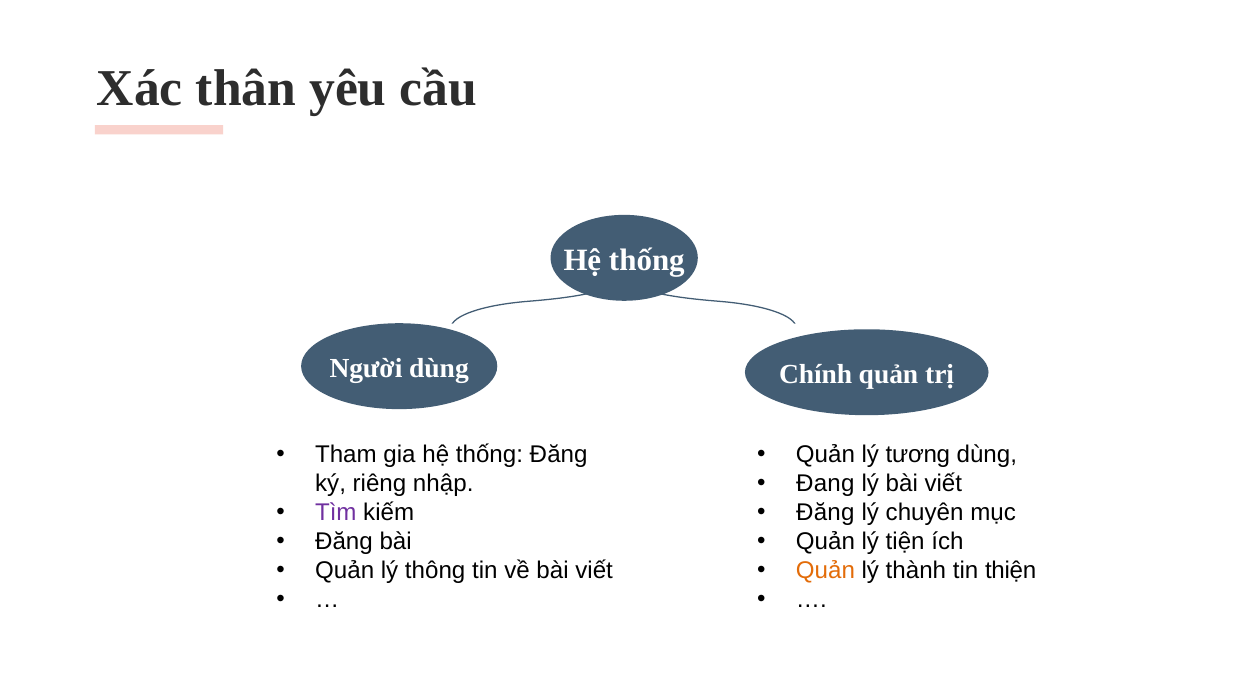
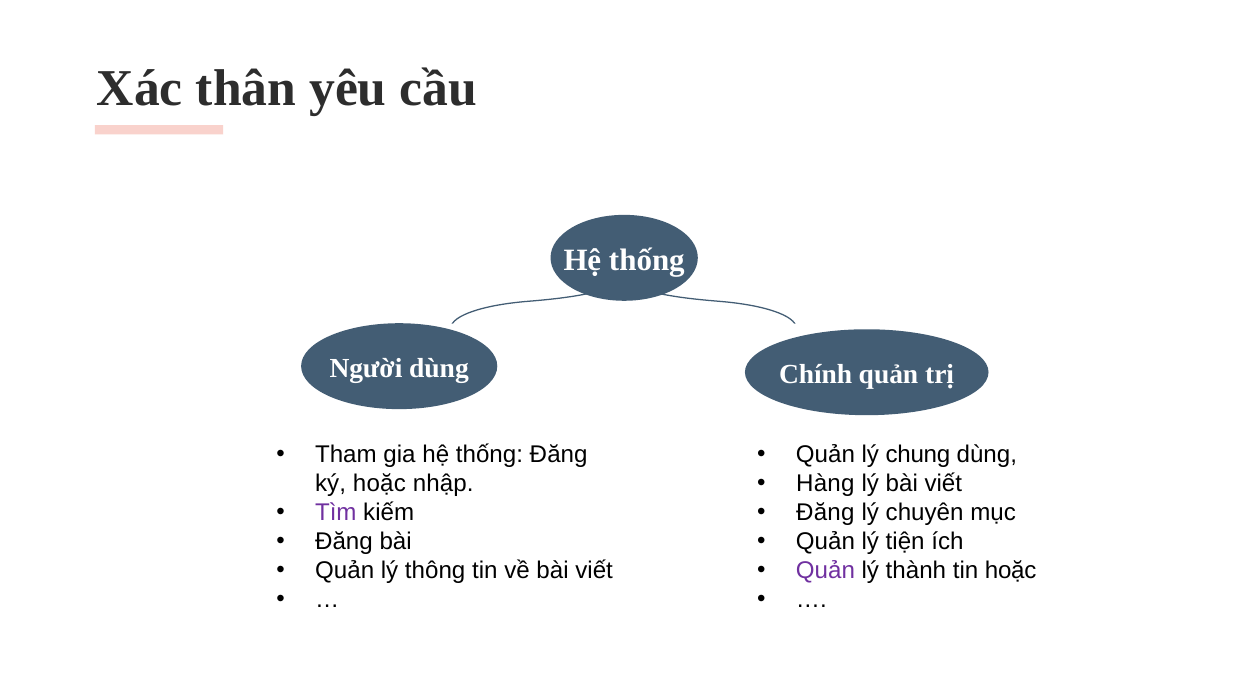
tương: tương -> chung (918, 454)
Đang: Đang -> Hàng (825, 483)
ký riêng: riêng -> hoặc (379, 483)
Quản colour: orange -> purple (825, 570)
tin thiện: thiện -> hoặc (1011, 570)
